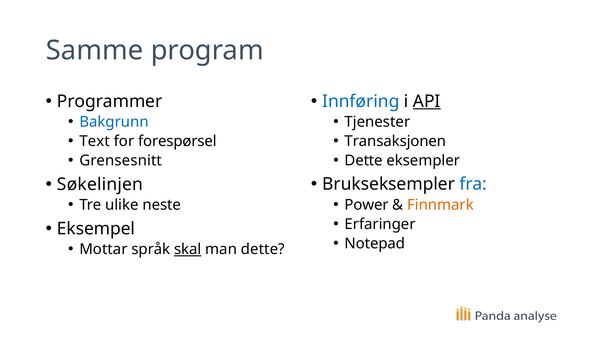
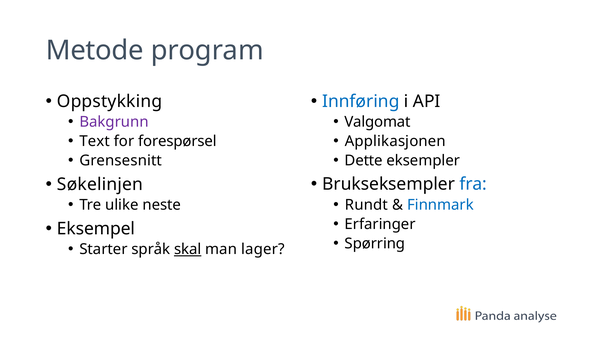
Samme: Samme -> Metode (95, 50)
API underline: present -> none (427, 101)
Programmer: Programmer -> Oppstykking (110, 101)
Bakgrunn colour: blue -> purple (114, 122)
Tjenester: Tjenester -> Valgomat (378, 122)
Transaksjonen: Transaksjonen -> Applikasjonen (395, 141)
Power: Power -> Rundt (366, 205)
Finnmark colour: orange -> blue (440, 205)
Notepad: Notepad -> Spørring (375, 243)
Mottar: Mottar -> Starter (103, 249)
man dette: dette -> lager (263, 249)
